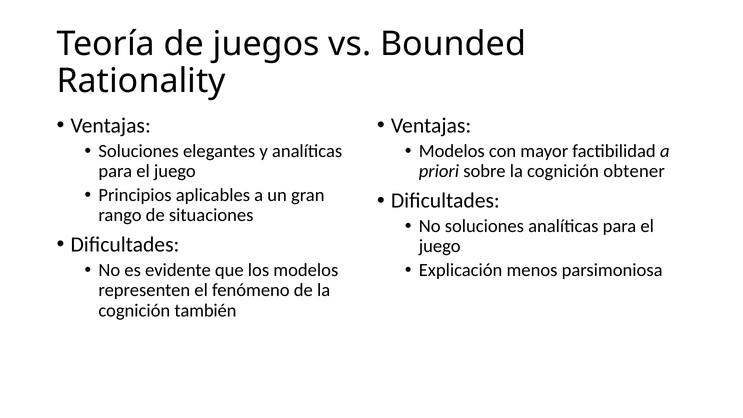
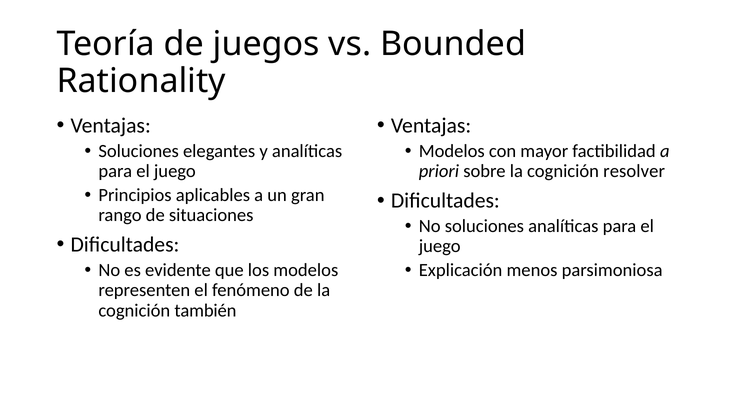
obtener: obtener -> resolver (634, 171)
